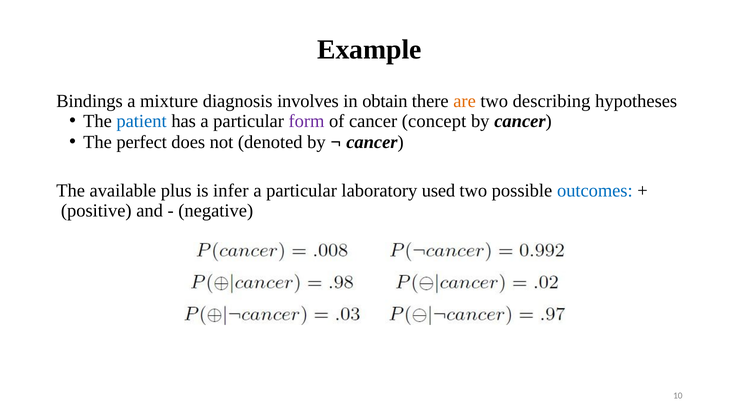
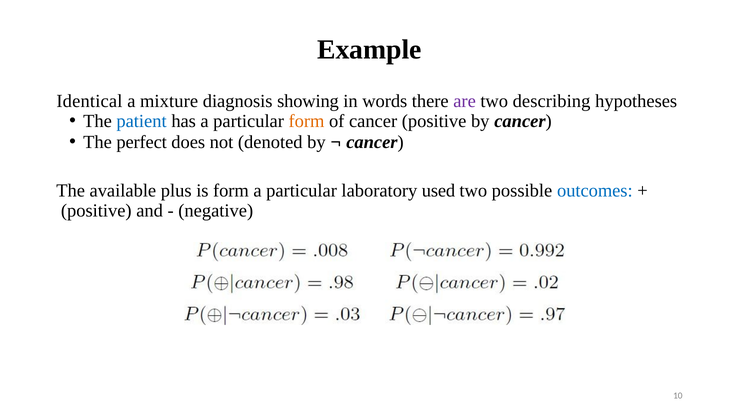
Bindings: Bindings -> Identical (89, 101)
involves: involves -> showing (308, 101)
obtain: obtain -> words (385, 101)
are colour: orange -> purple (465, 101)
form colour: purple -> orange (306, 121)
cancer concept: concept -> positive (434, 121)
is infer: infer -> form (231, 191)
